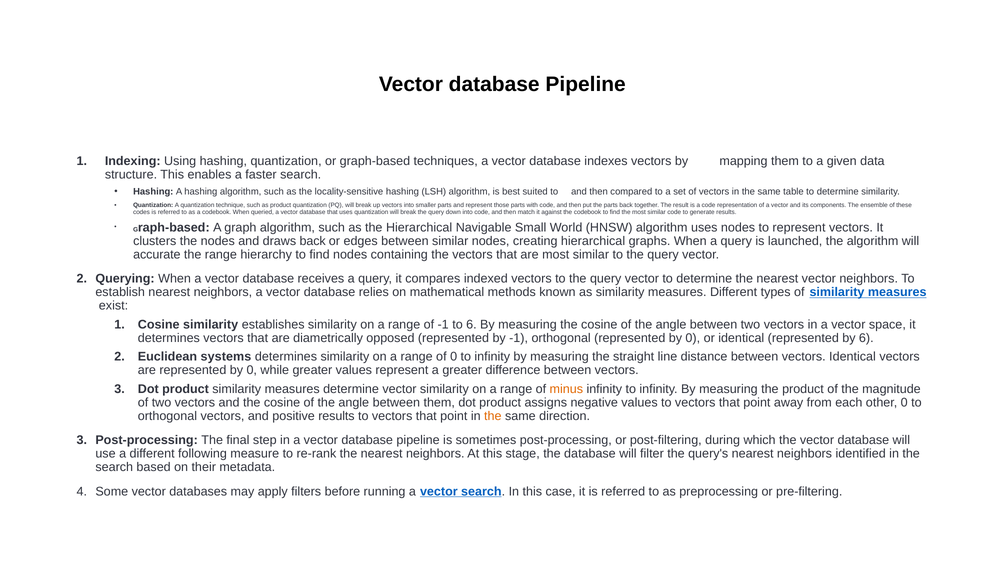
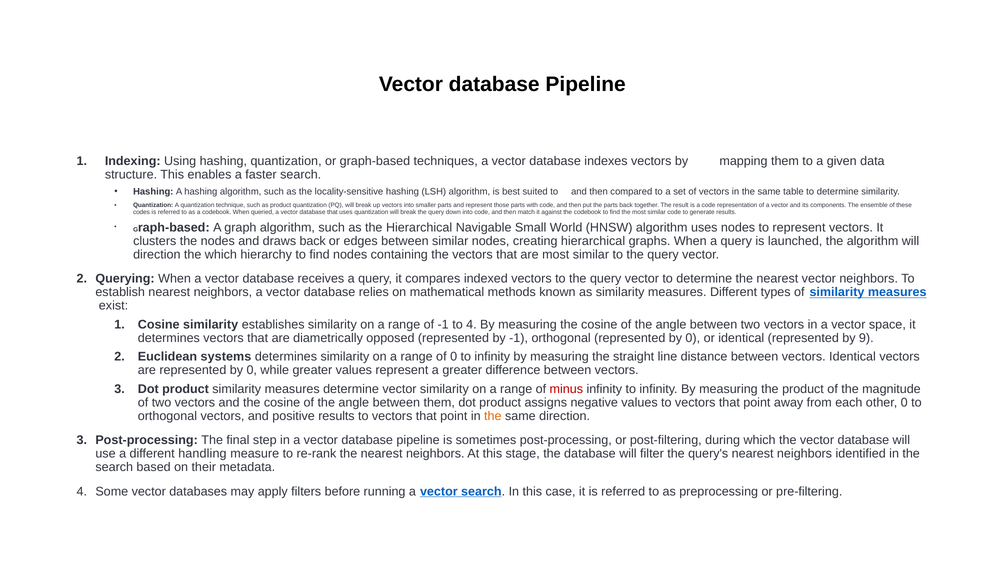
accurate: accurate -> direction (157, 255)
the range: range -> which (221, 255)
to 6: 6 -> 4 (471, 325)
by 6: 6 -> 9 (866, 338)
minus colour: orange -> red (566, 389)
following: following -> handling (202, 454)
